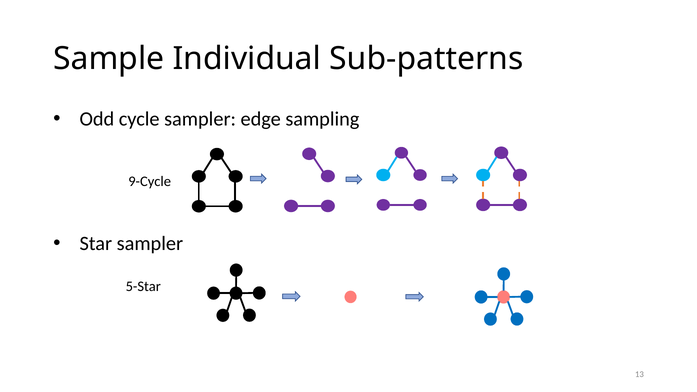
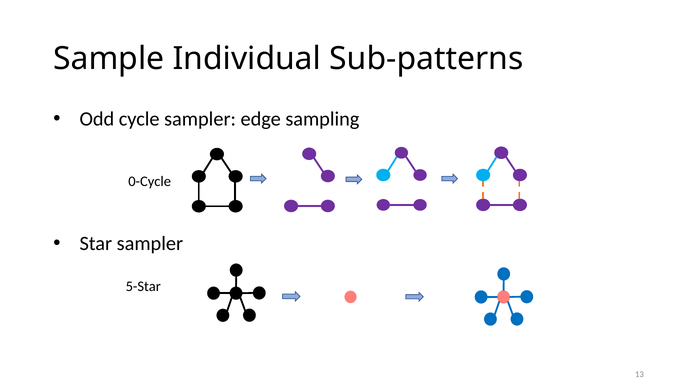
9-Cycle: 9-Cycle -> 0-Cycle (150, 182)
